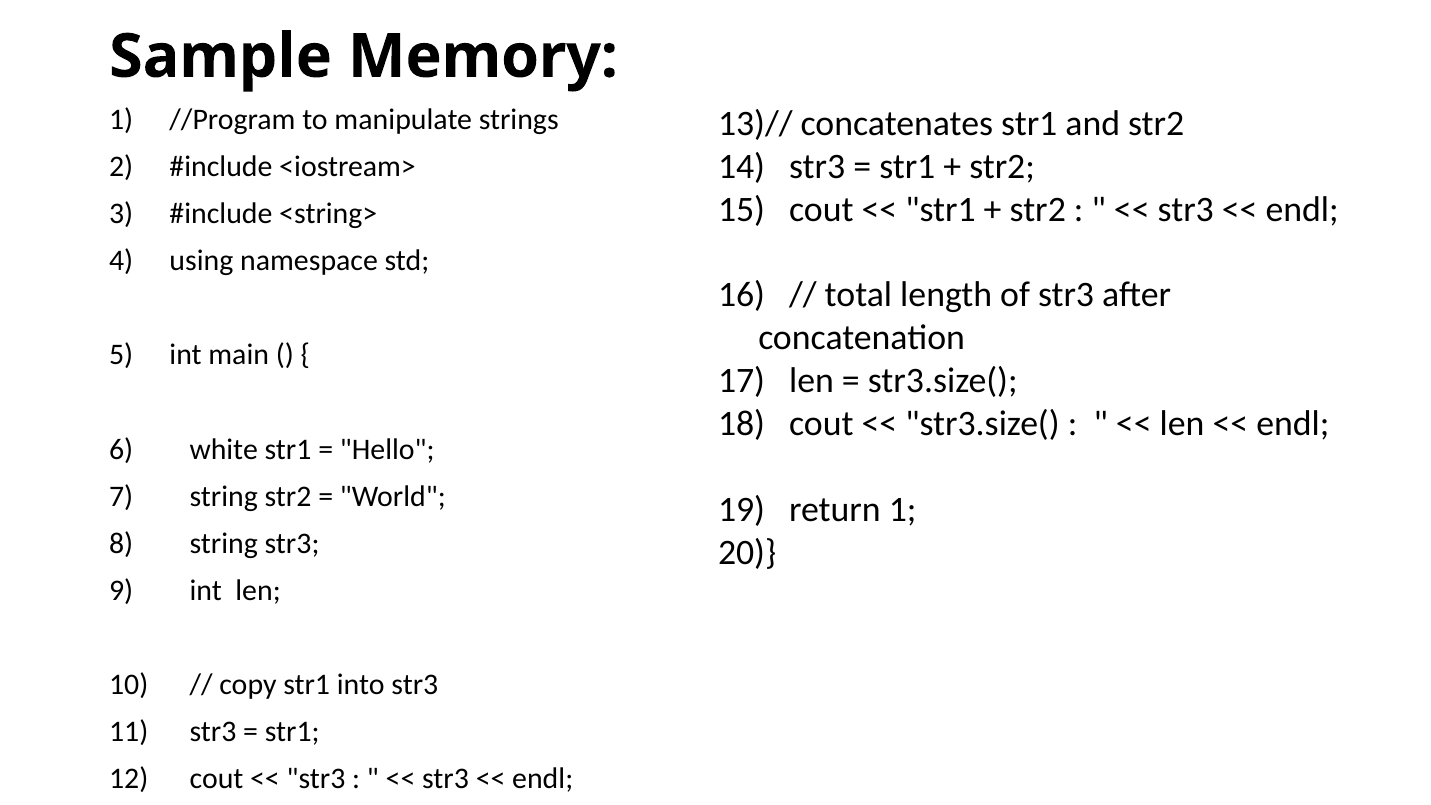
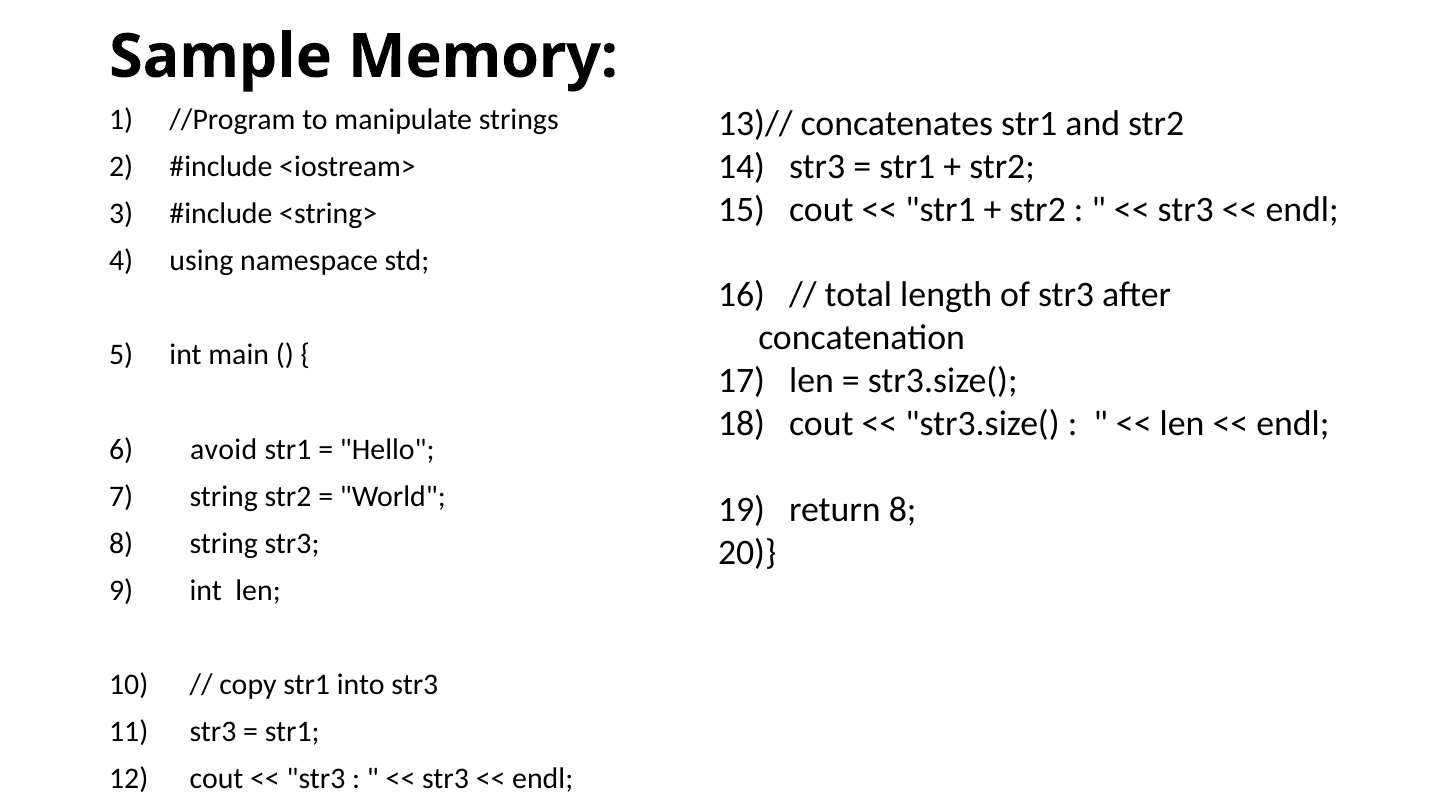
white: white -> avoid (224, 449)
return 1: 1 -> 8 (903, 510)
